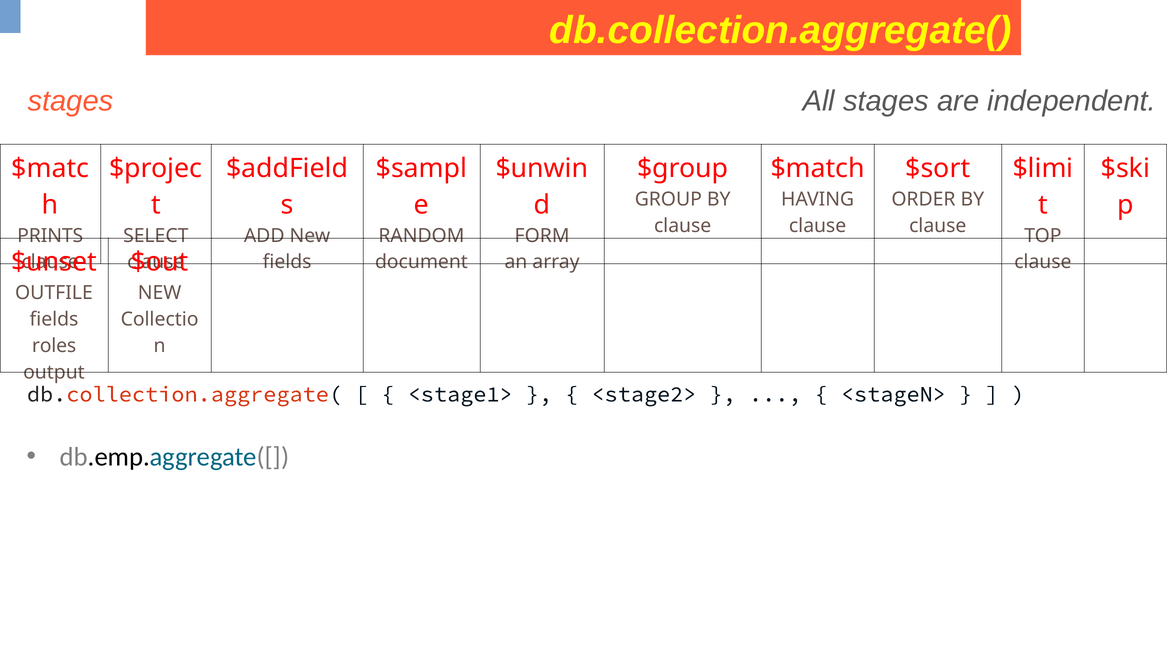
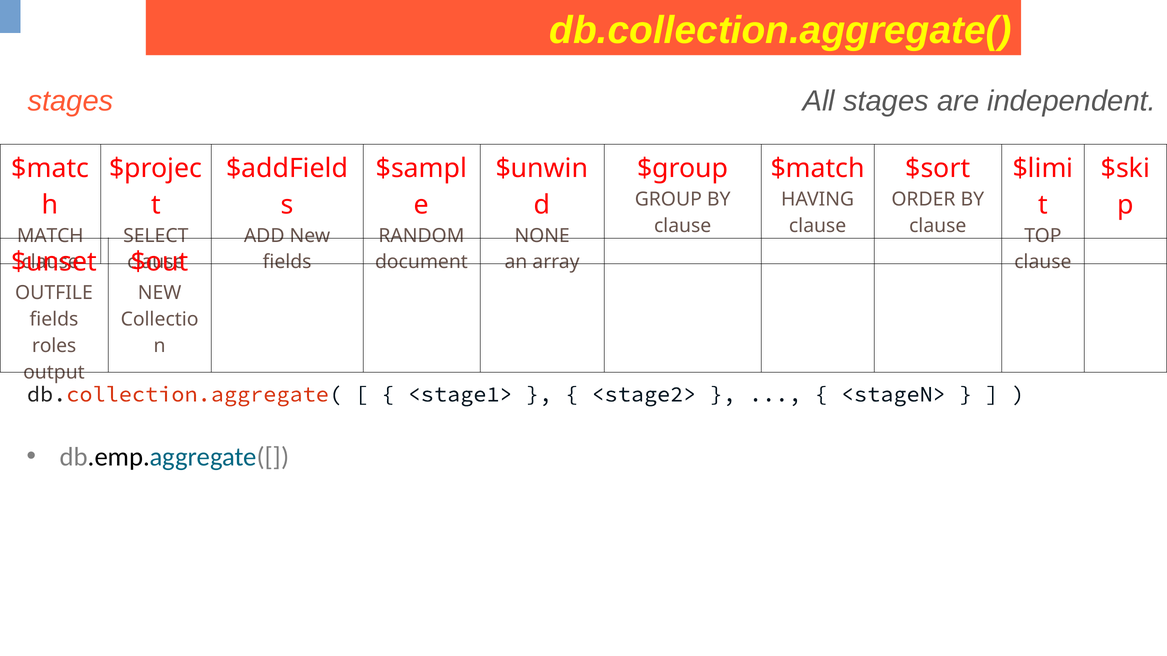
PRINTS: PRINTS -> MATCH (50, 236)
FORM: FORM -> NONE (542, 236)
